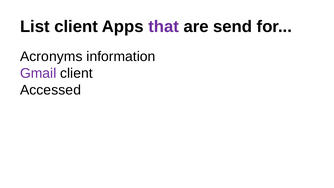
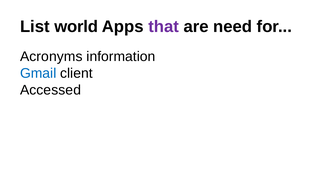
List client: client -> world (76, 27)
send: send -> need (233, 27)
Gmail colour: purple -> blue (38, 73)
